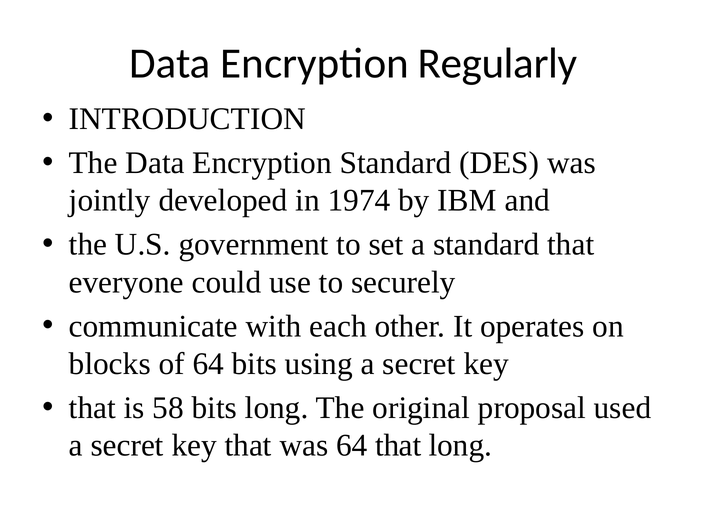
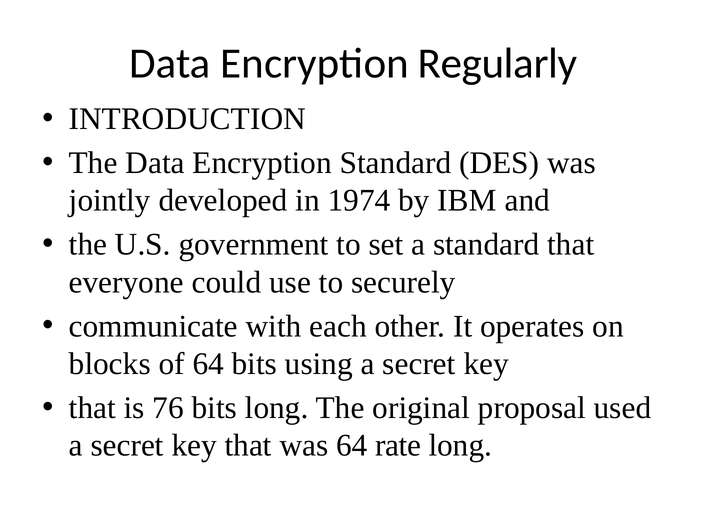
58: 58 -> 76 (168, 407)
64 that: that -> rate (398, 445)
